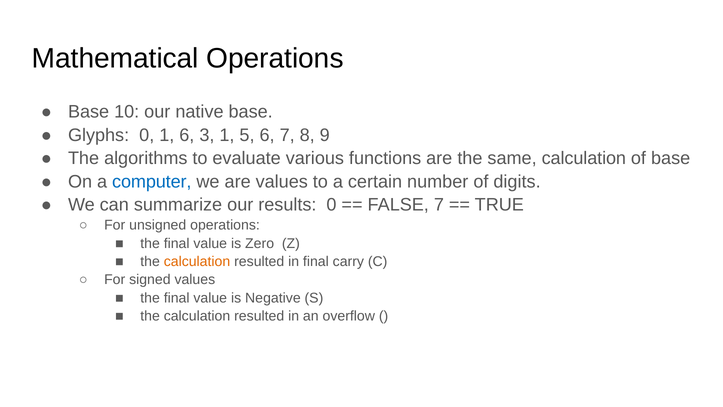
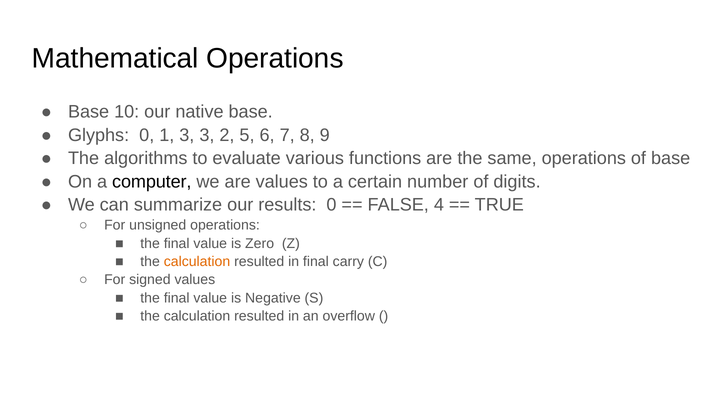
1 6: 6 -> 3 (187, 135)
3 1: 1 -> 2 (227, 135)
same calculation: calculation -> operations (584, 158)
computer colour: blue -> black (152, 182)
FALSE 7: 7 -> 4 (439, 205)
